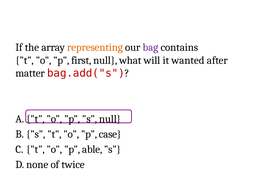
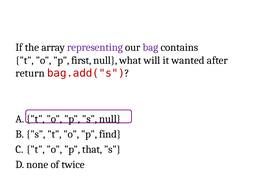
representing colour: orange -> purple (95, 47)
matter: matter -> return (30, 73)
case: case -> find (110, 134)
able: able -> that (92, 149)
